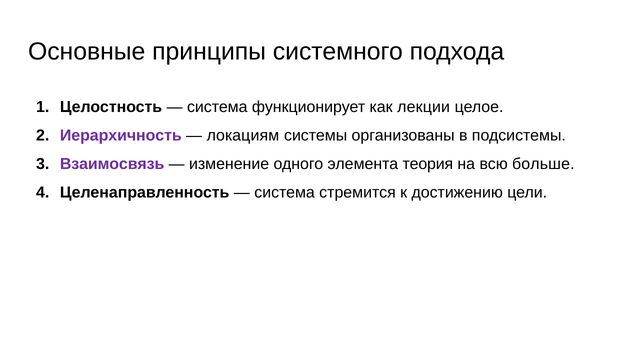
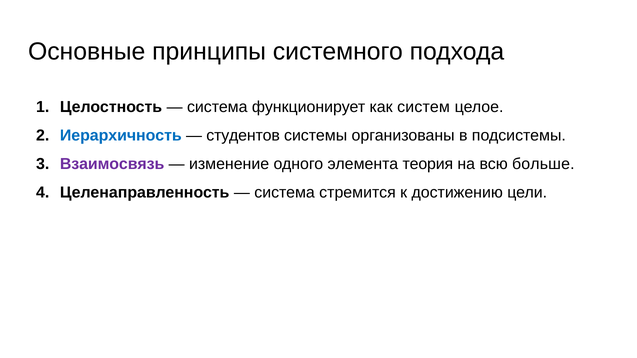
лекции: лекции -> систем (424, 107)
Иерархичность colour: purple -> blue (121, 136)
локациям: локациям -> студентов (243, 136)
